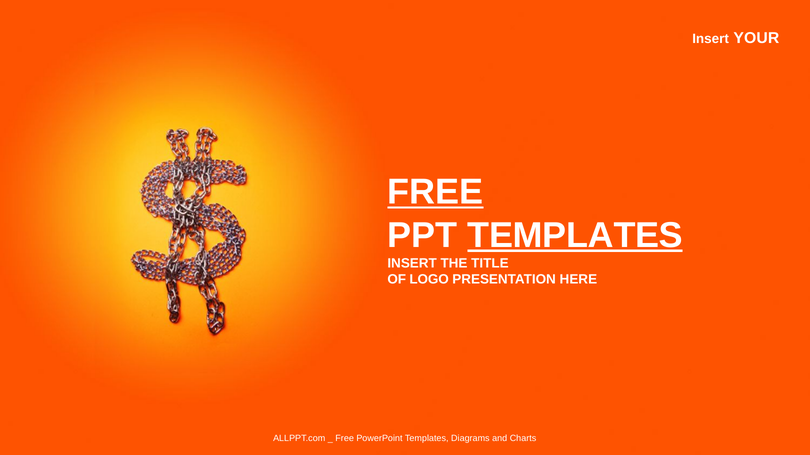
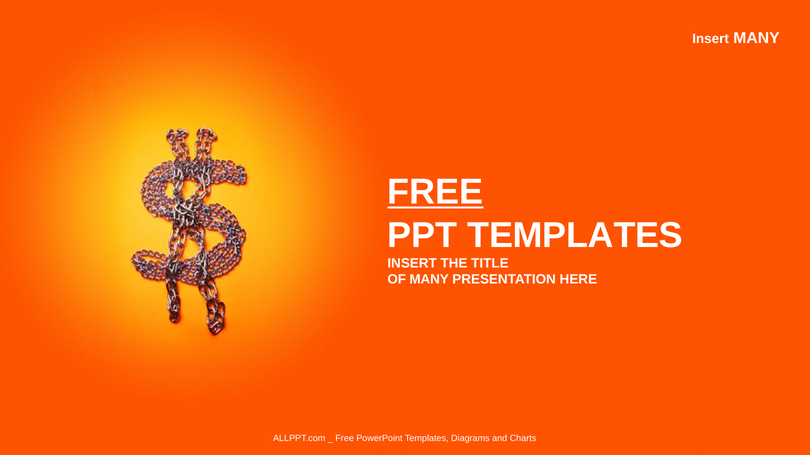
Insert YOUR: YOUR -> MANY (756, 38)
TEMPLATES underline: present -> none (575, 236)
OF LOGO: LOGO -> MANY (429, 280)
